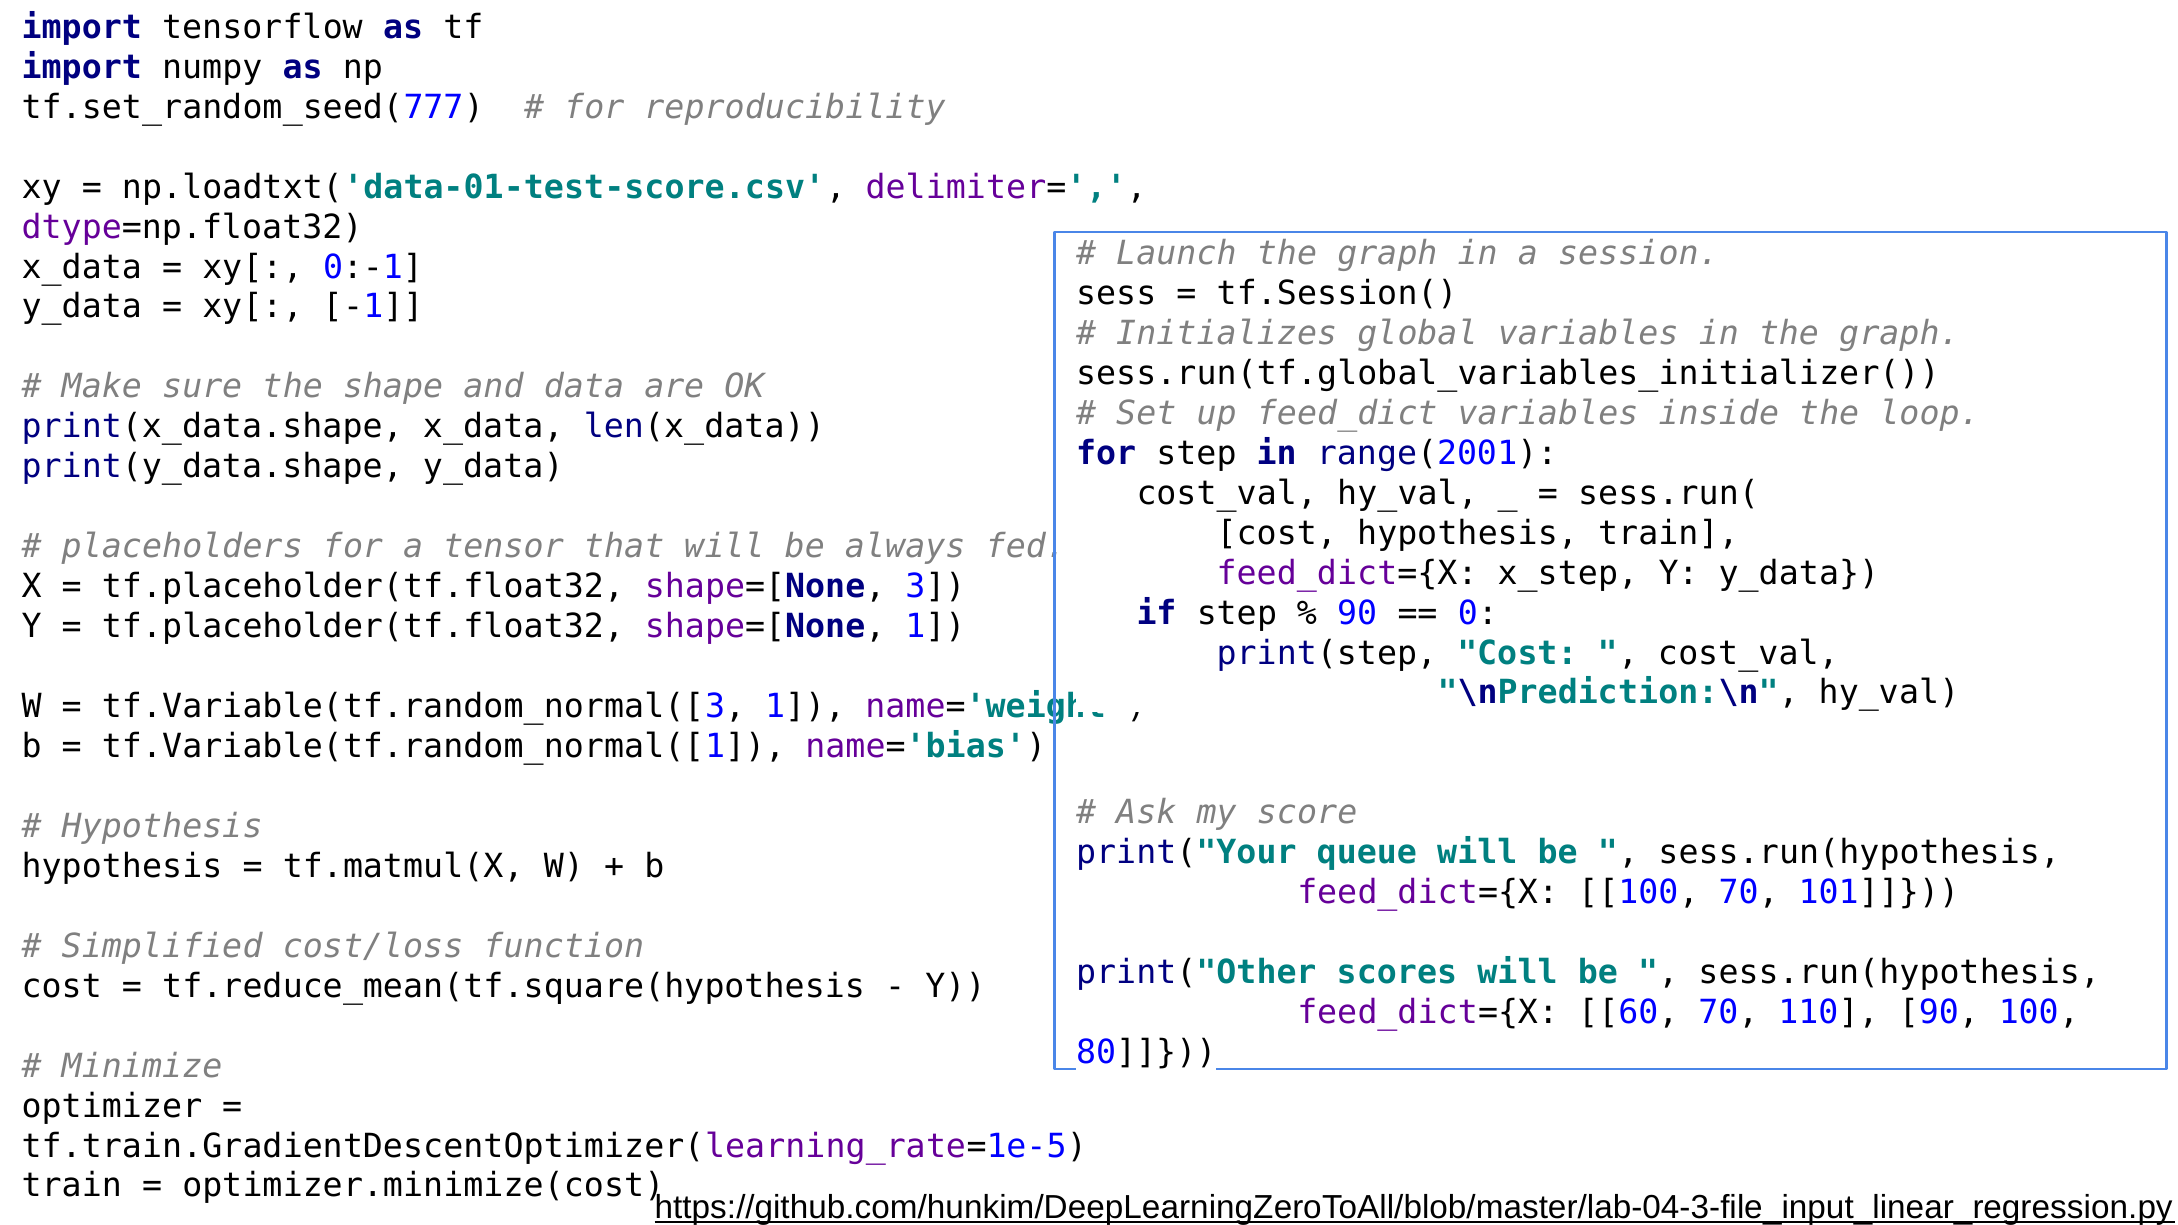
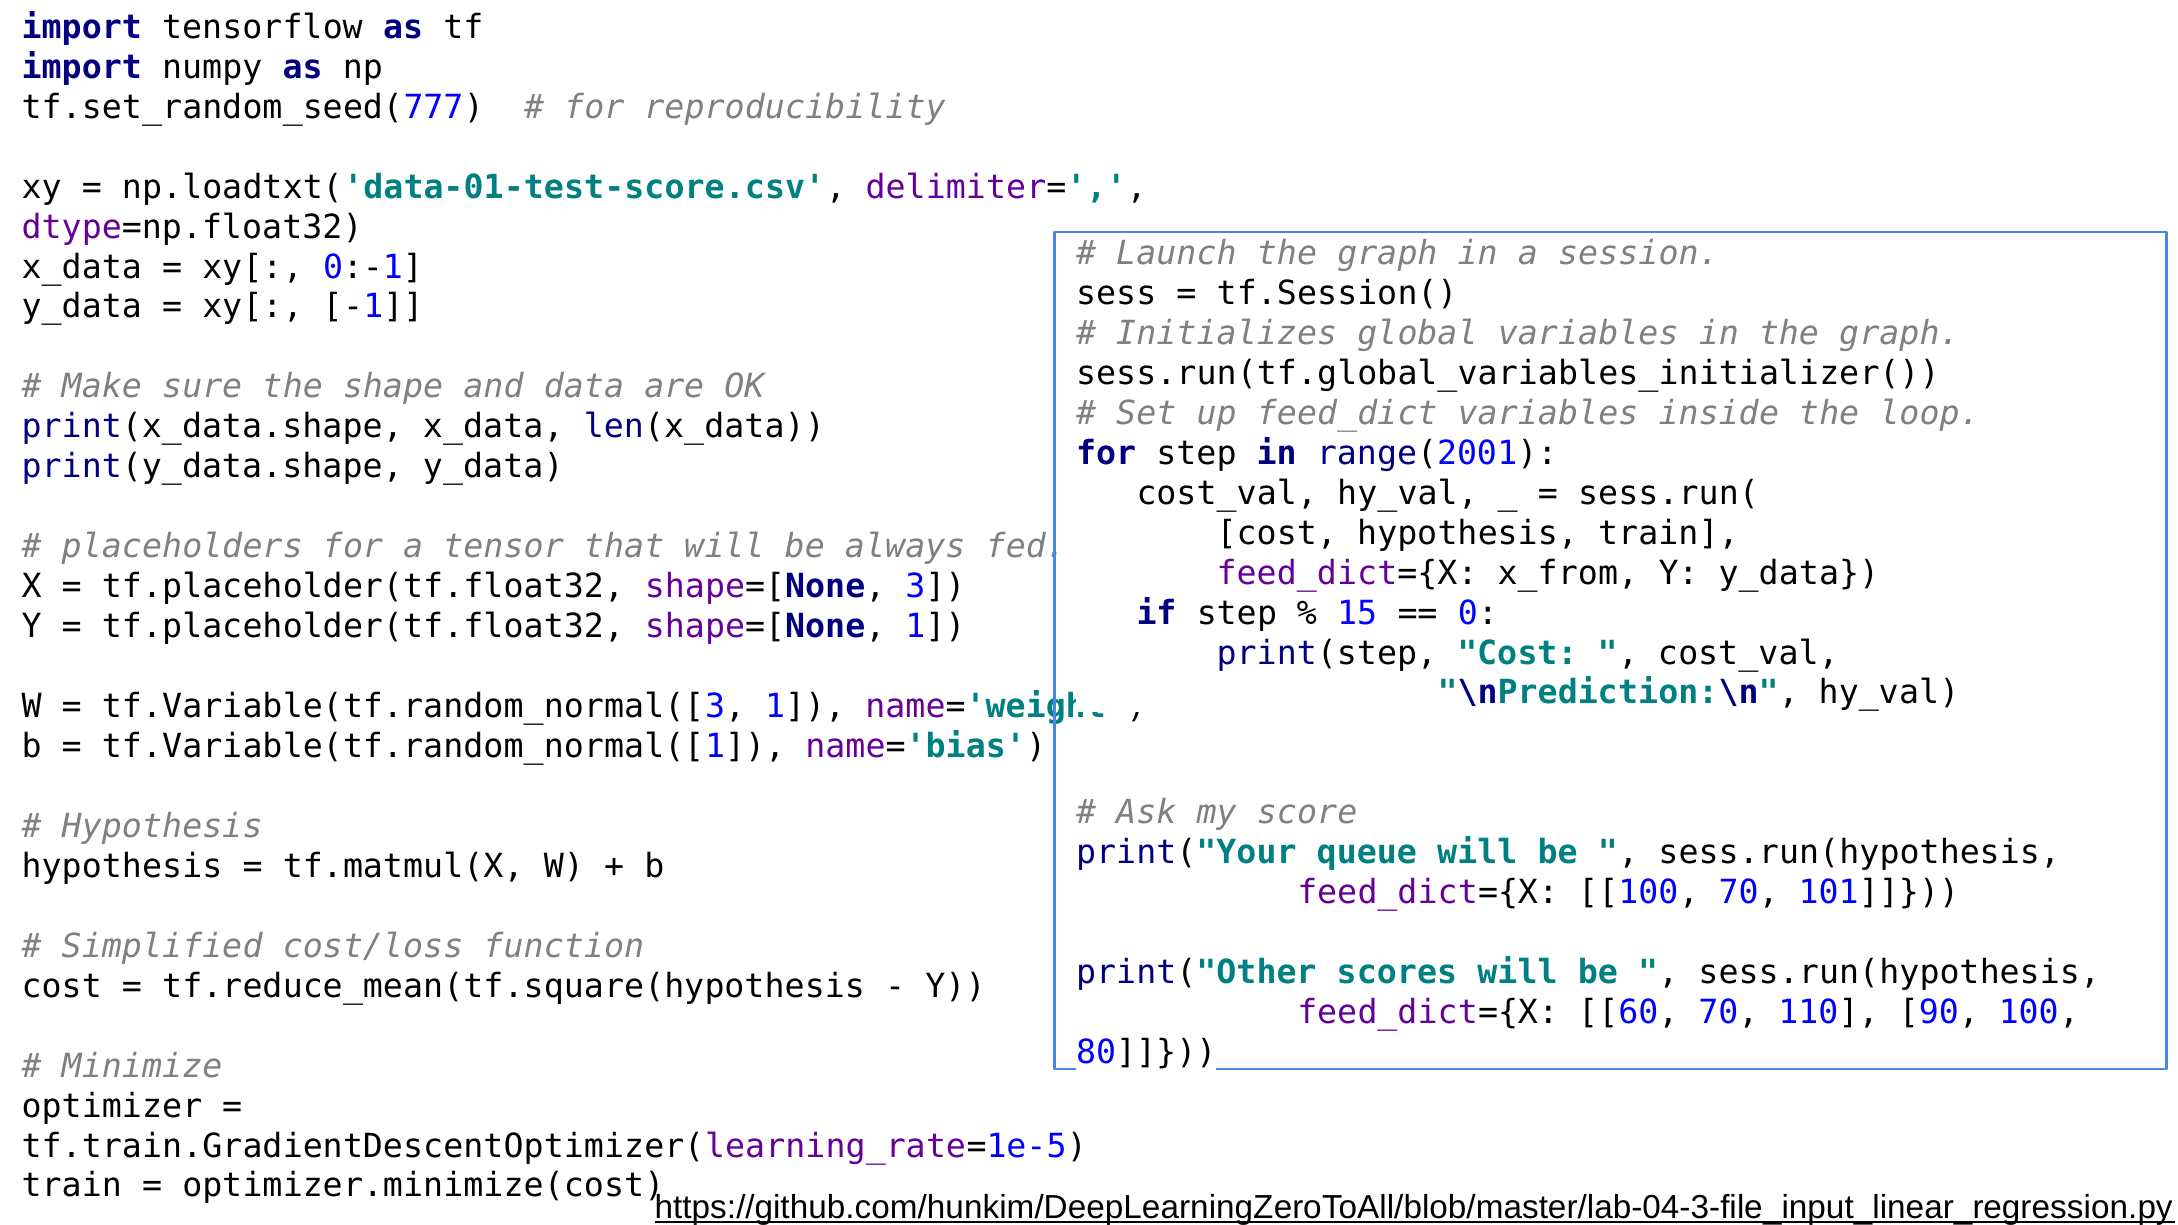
x_step: x_step -> x_from (1568, 573)
90: 90 -> 15 (1357, 613)
